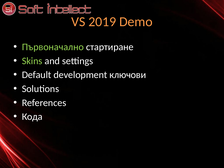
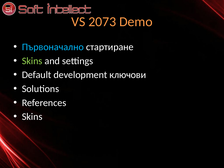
2019: 2019 -> 2073 (102, 22)
Първоначално colour: light green -> light blue (53, 47)
Кода: Кода -> Skins (32, 117)
